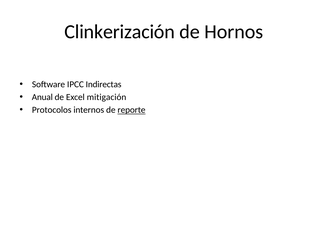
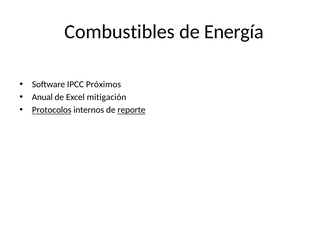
Clinkerización: Clinkerización -> Combustibles (120, 32)
Hornos: Hornos -> Energía (234, 32)
Indirectas: Indirectas -> Próximos (103, 84)
Protocolos underline: none -> present (52, 110)
